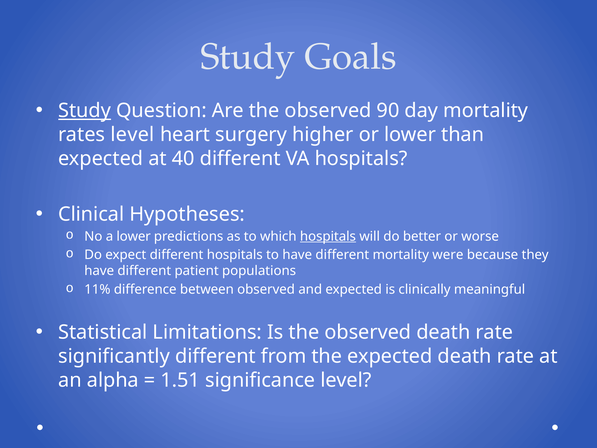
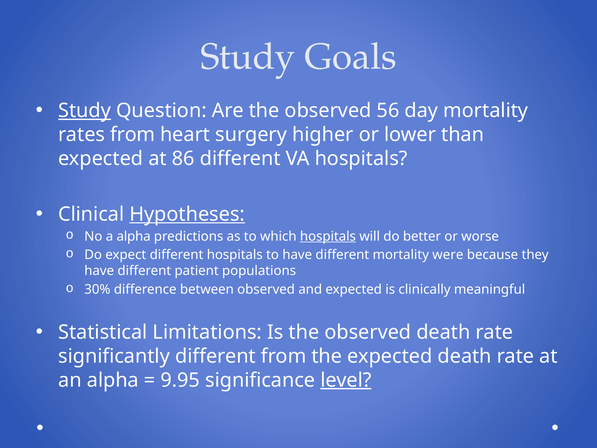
90: 90 -> 56 (388, 111)
rates level: level -> from (133, 135)
40: 40 -> 86 (183, 158)
Hypotheses underline: none -> present (187, 214)
a lower: lower -> alpha (134, 236)
11%: 11% -> 30% (97, 289)
1.51: 1.51 -> 9.95 (180, 380)
level underline: none -> present (346, 380)
